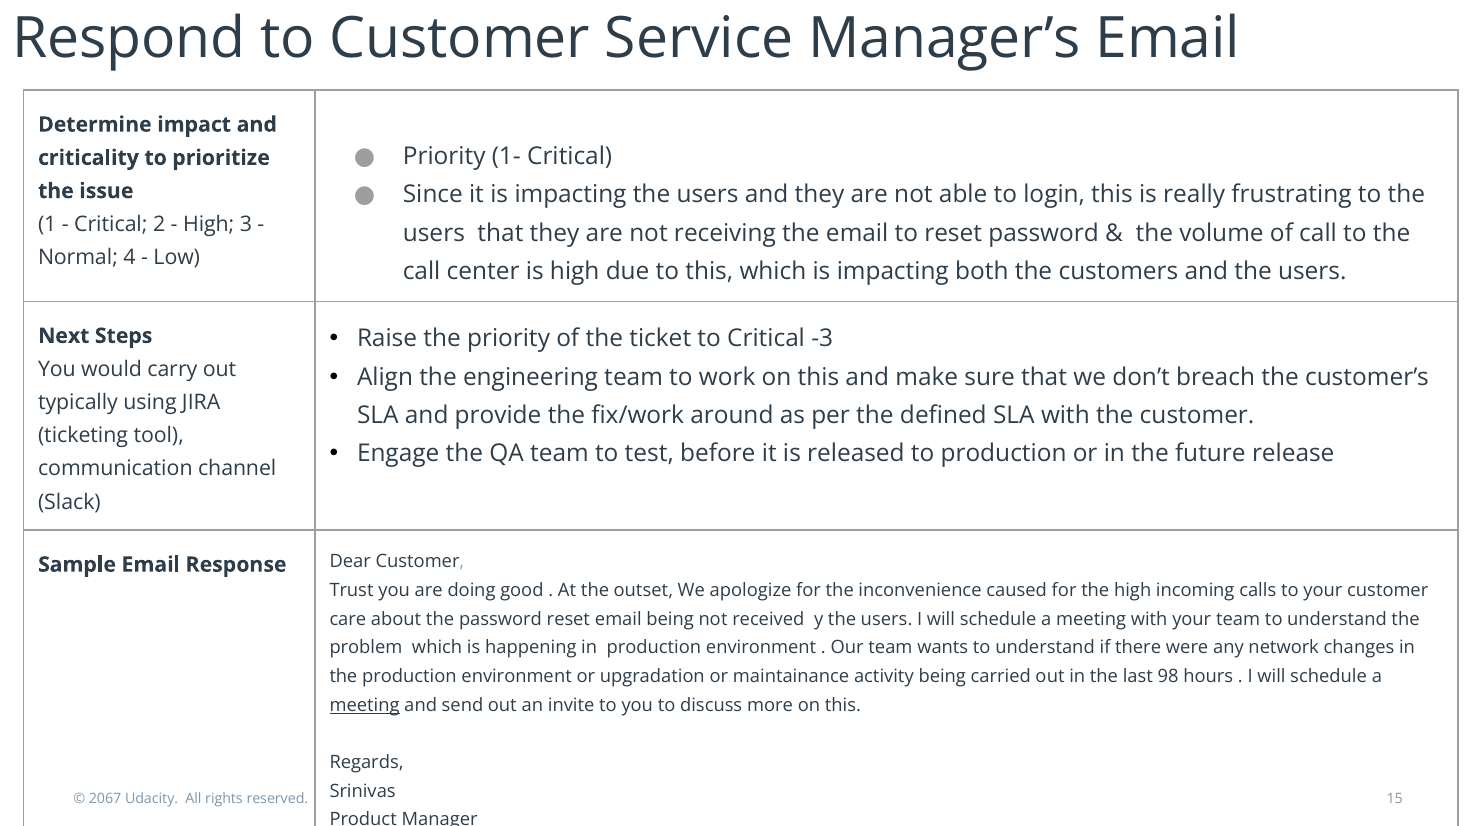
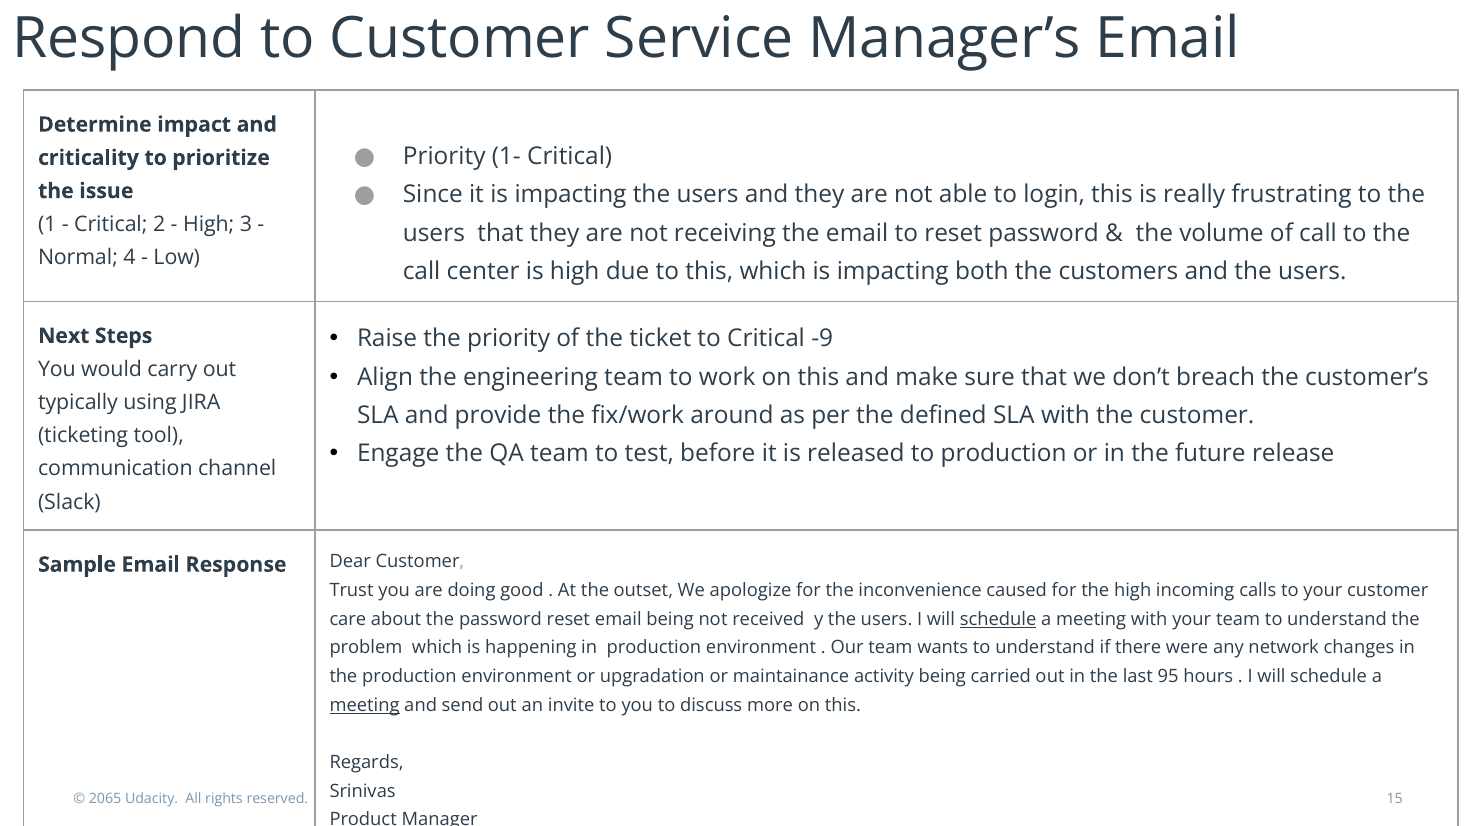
-3: -3 -> -9 (822, 339)
schedule underline: none -> present (998, 619)
98: 98 -> 95 (1168, 676)
2067: 2067 -> 2065 (105, 799)
